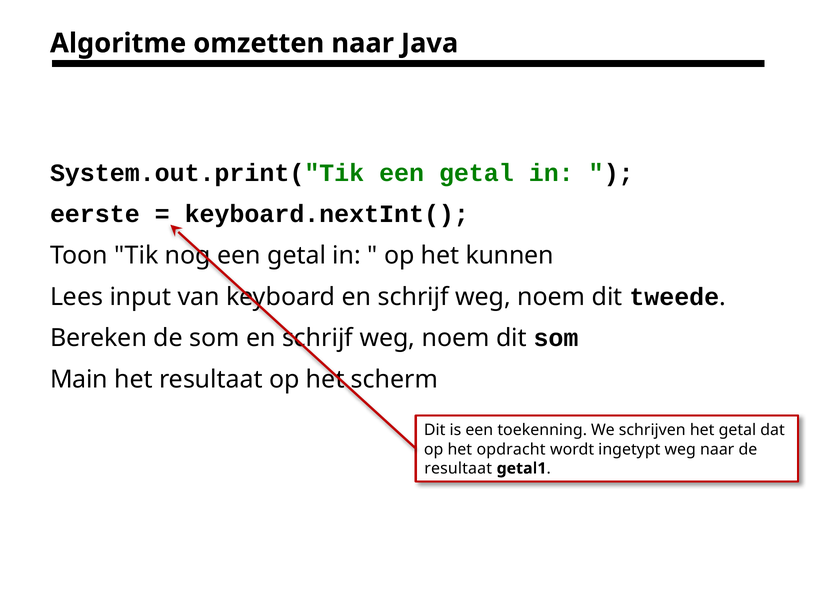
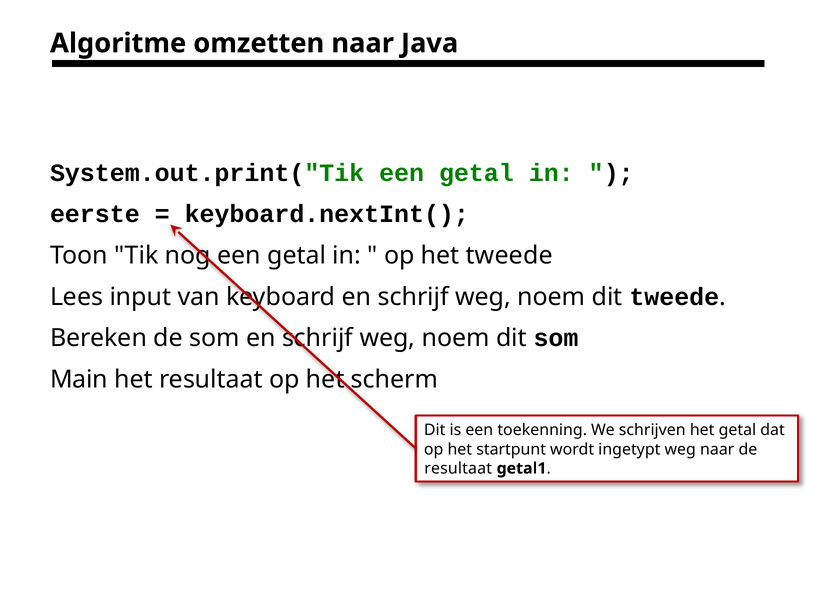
het kunnen: kunnen -> tweede (509, 256)
opdracht: opdracht -> startpunt (511, 450)
